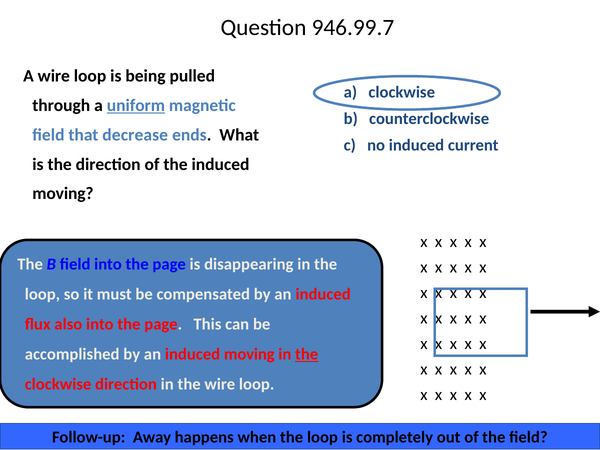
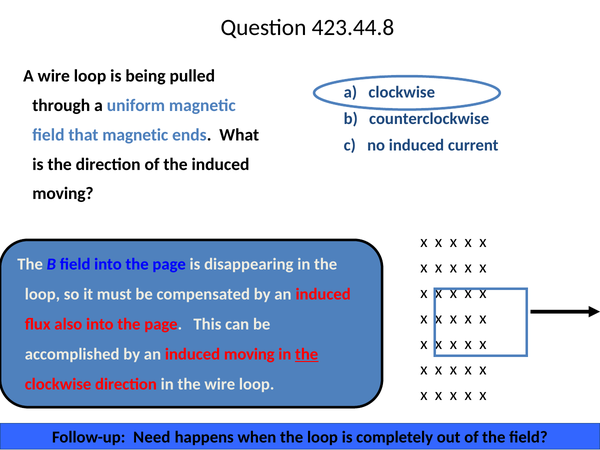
946.99.7: 946.99.7 -> 423.44.8 (353, 27)
uniform underline: present -> none (136, 106)
that decrease: decrease -> magnetic (135, 135)
Away: Away -> Need (152, 437)
